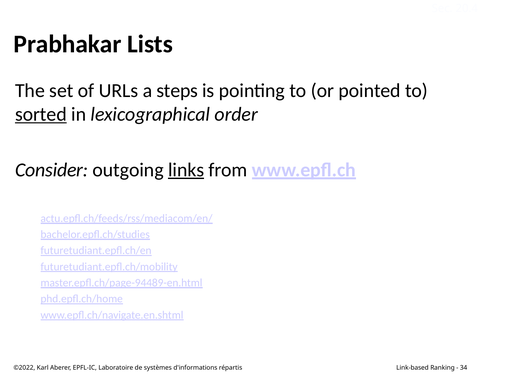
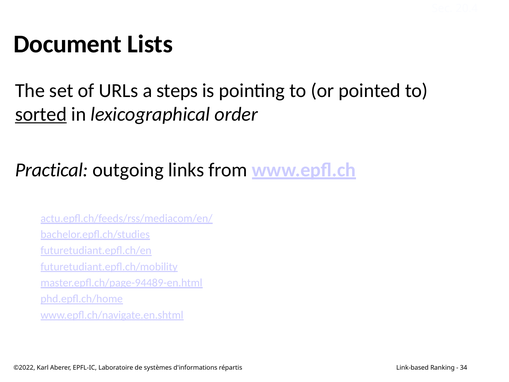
Prabhakar: Prabhakar -> Document (68, 44)
Consider: Consider -> Practical (52, 170)
links underline: present -> none (186, 170)
